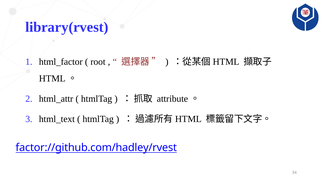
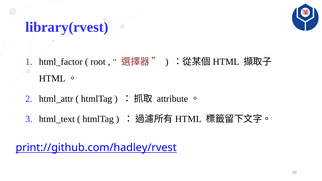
factor://github.com/hadley/rvest: factor://github.com/hadley/rvest -> print://github.com/hadley/rvest (96, 148)
